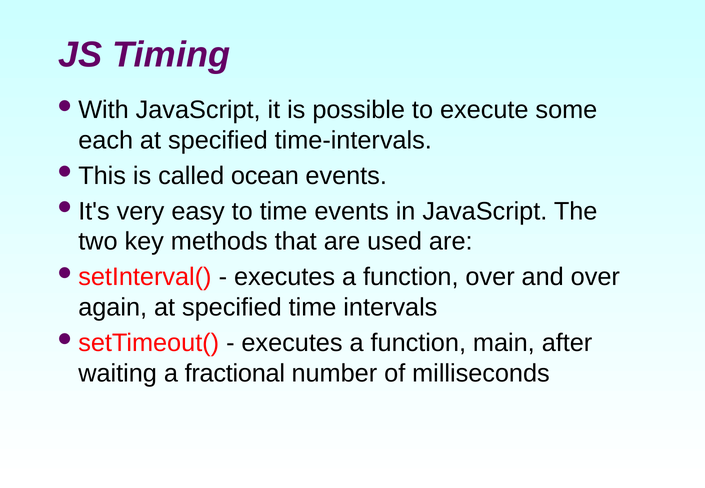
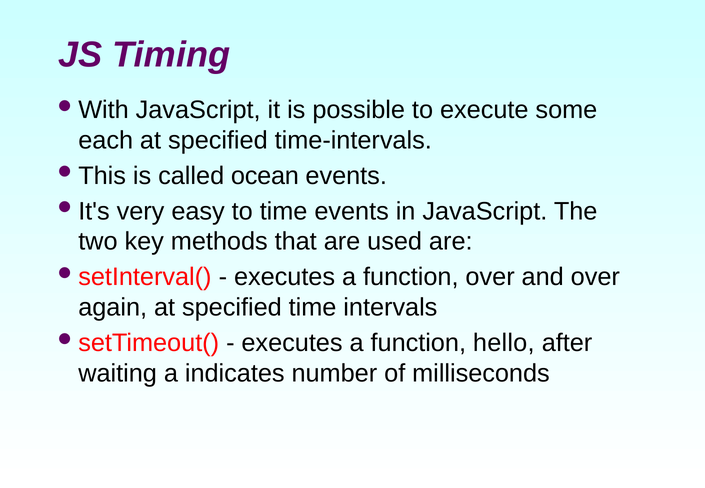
main: main -> hello (504, 343)
fractional: fractional -> indicates (235, 373)
